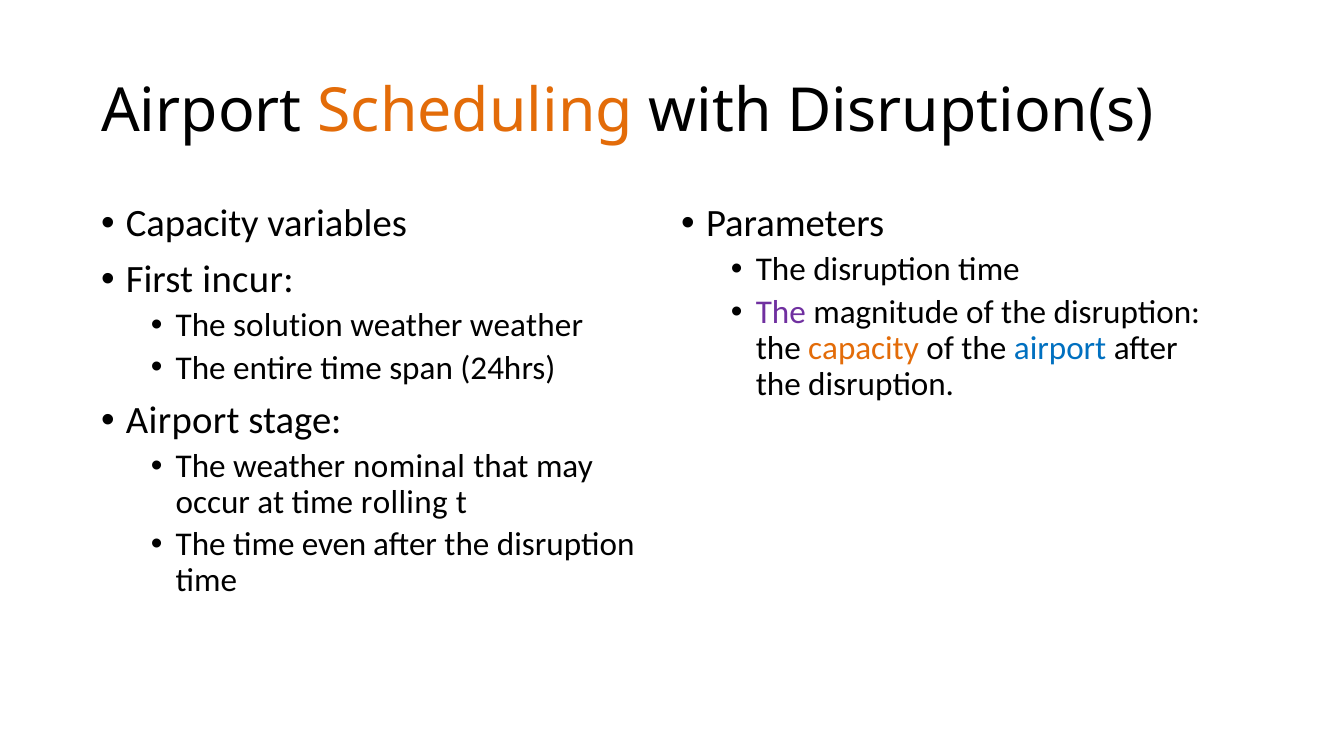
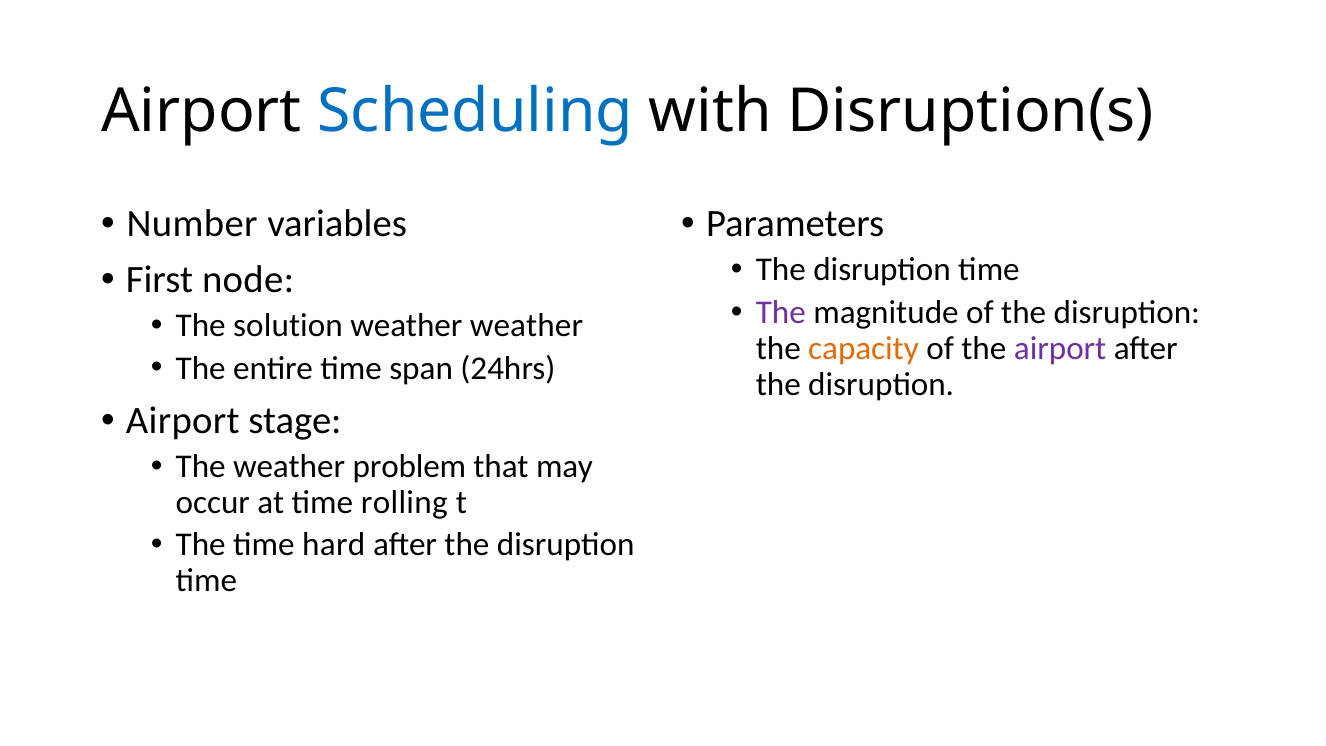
Scheduling colour: orange -> blue (475, 111)
Capacity: Capacity -> Number (192, 224)
incur: incur -> node (248, 280)
airport colour: blue -> purple (1060, 348)
nominal: nominal -> problem (409, 466)
even: even -> hard (334, 545)
